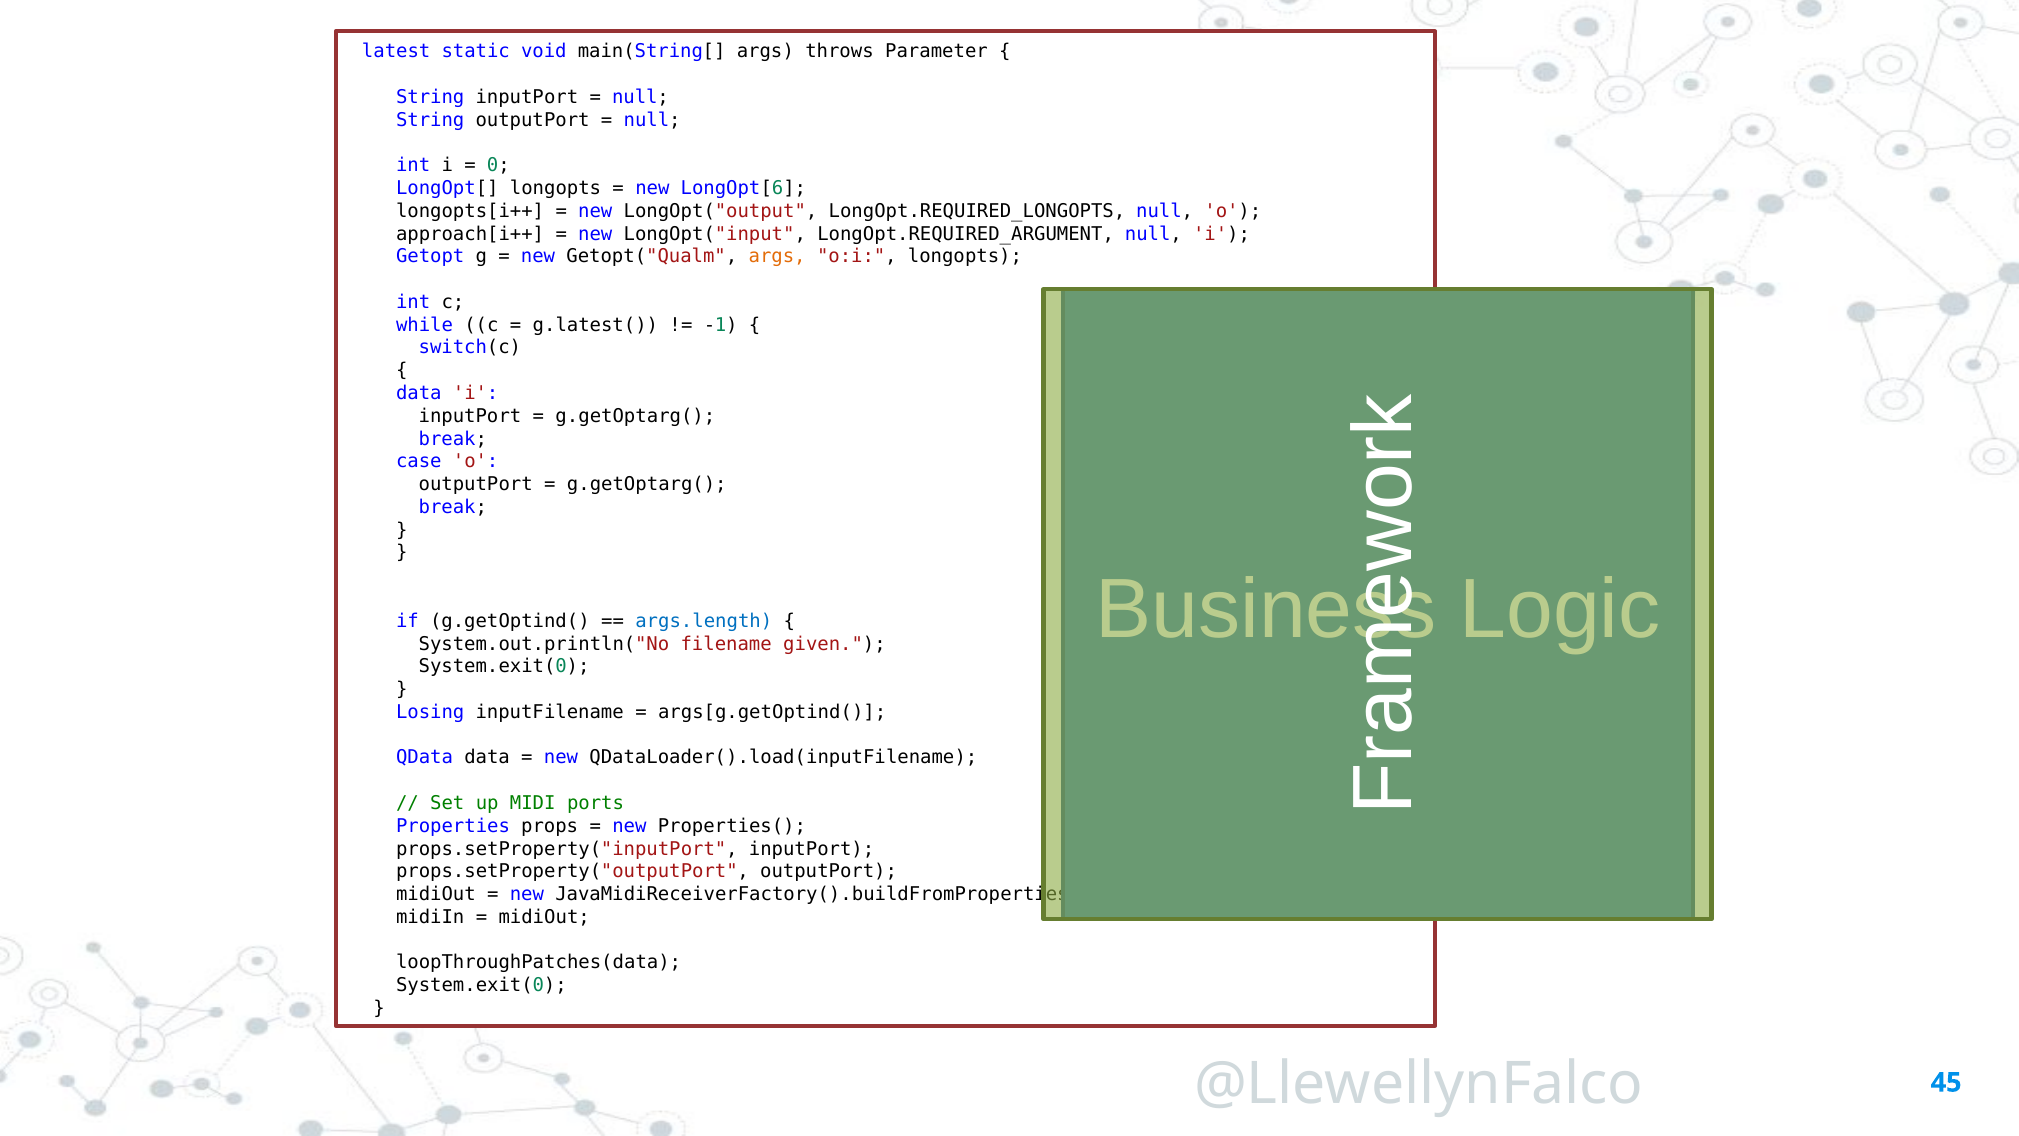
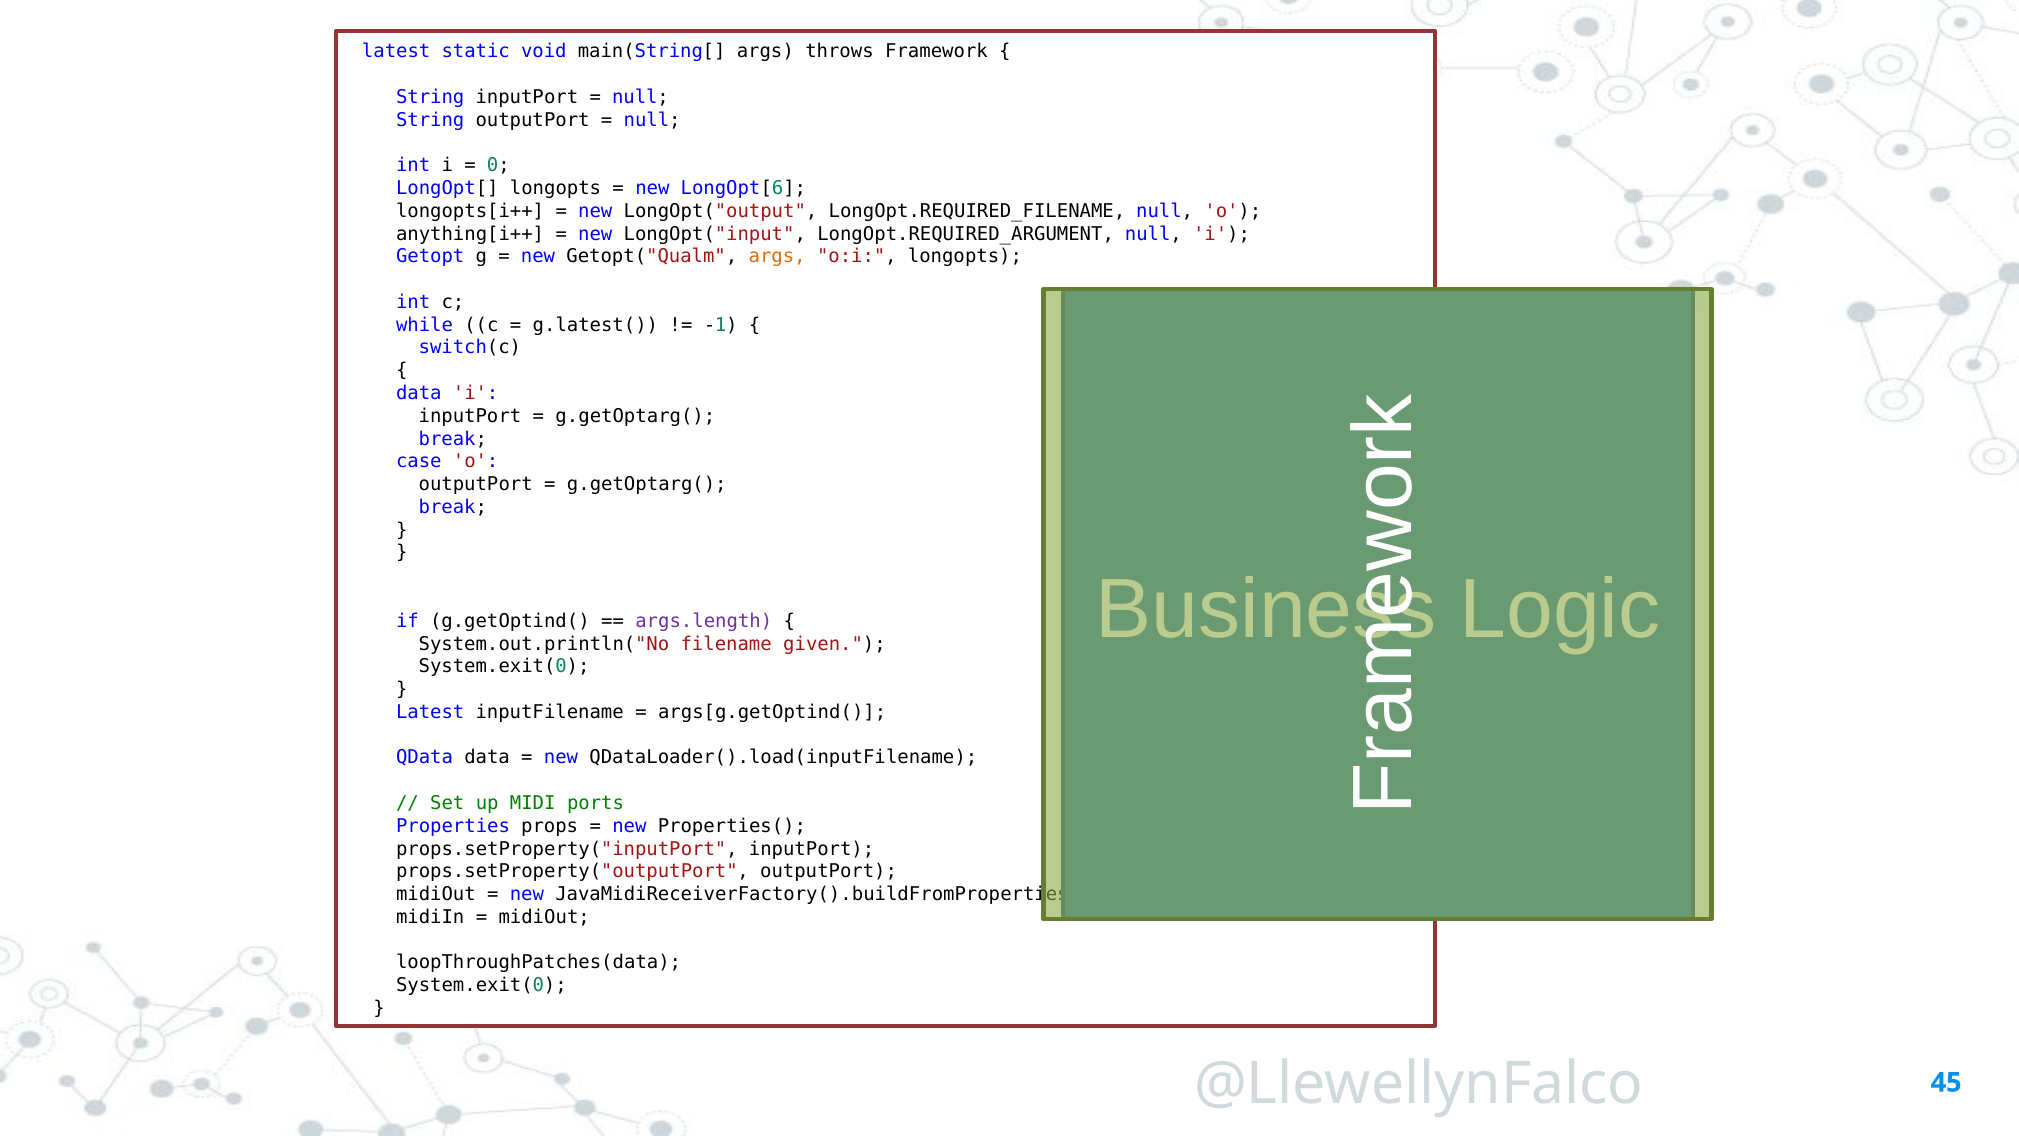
Parameter: Parameter -> Framework (937, 52)
LongOpt.REQUIRED_LONGOPTS: LongOpt.REQUIRED_LONGOPTS -> LongOpt.REQUIRED_FILENAME (977, 211)
approach[i++: approach[i++ -> anything[i++ (470, 234)
args.length colour: blue -> purple (704, 621)
Losing: Losing -> Latest (430, 712)
